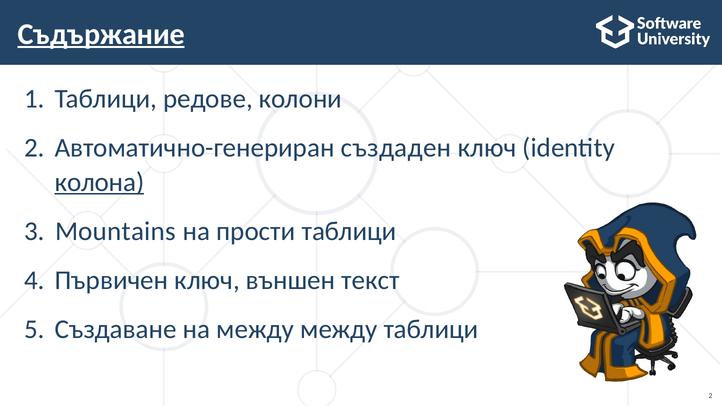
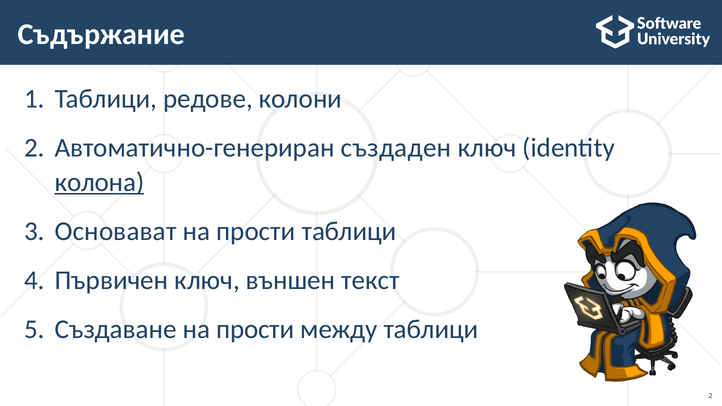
Съдържание underline: present -> none (101, 34)
Mountains: Mountains -> Основават (116, 231)
Създаване на между: между -> прости (255, 330)
